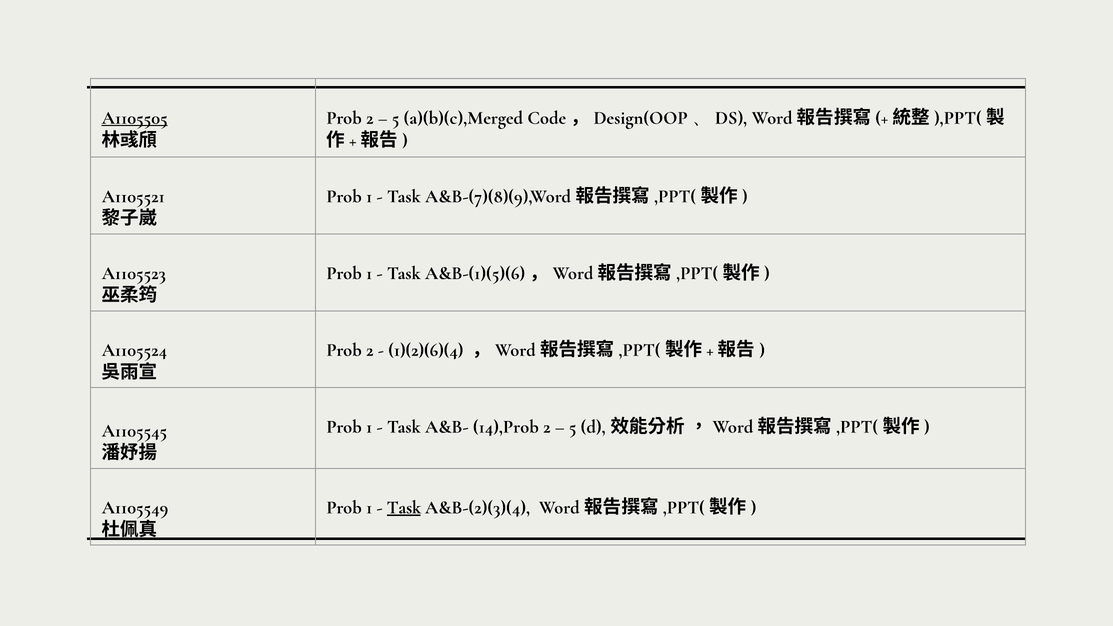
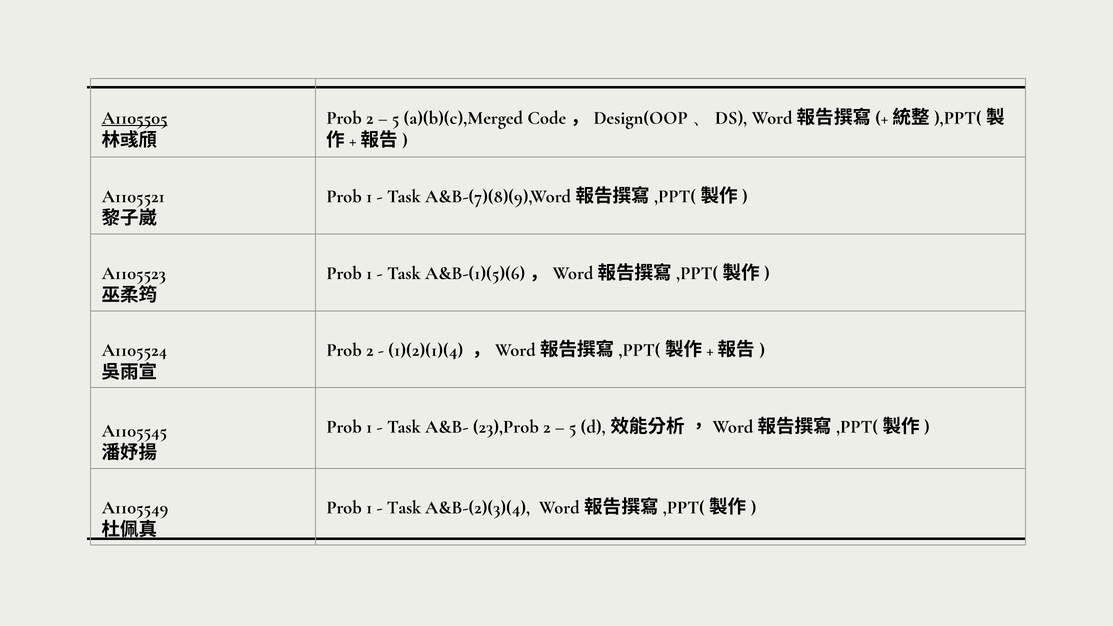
1)(2)(6)(4: 1)(2)(6)(4 -> 1)(2)(1)(4 (426, 350)
14),Prob: 14),Prob -> 23),Prob (506, 427)
Task underline: present -> none (404, 507)
